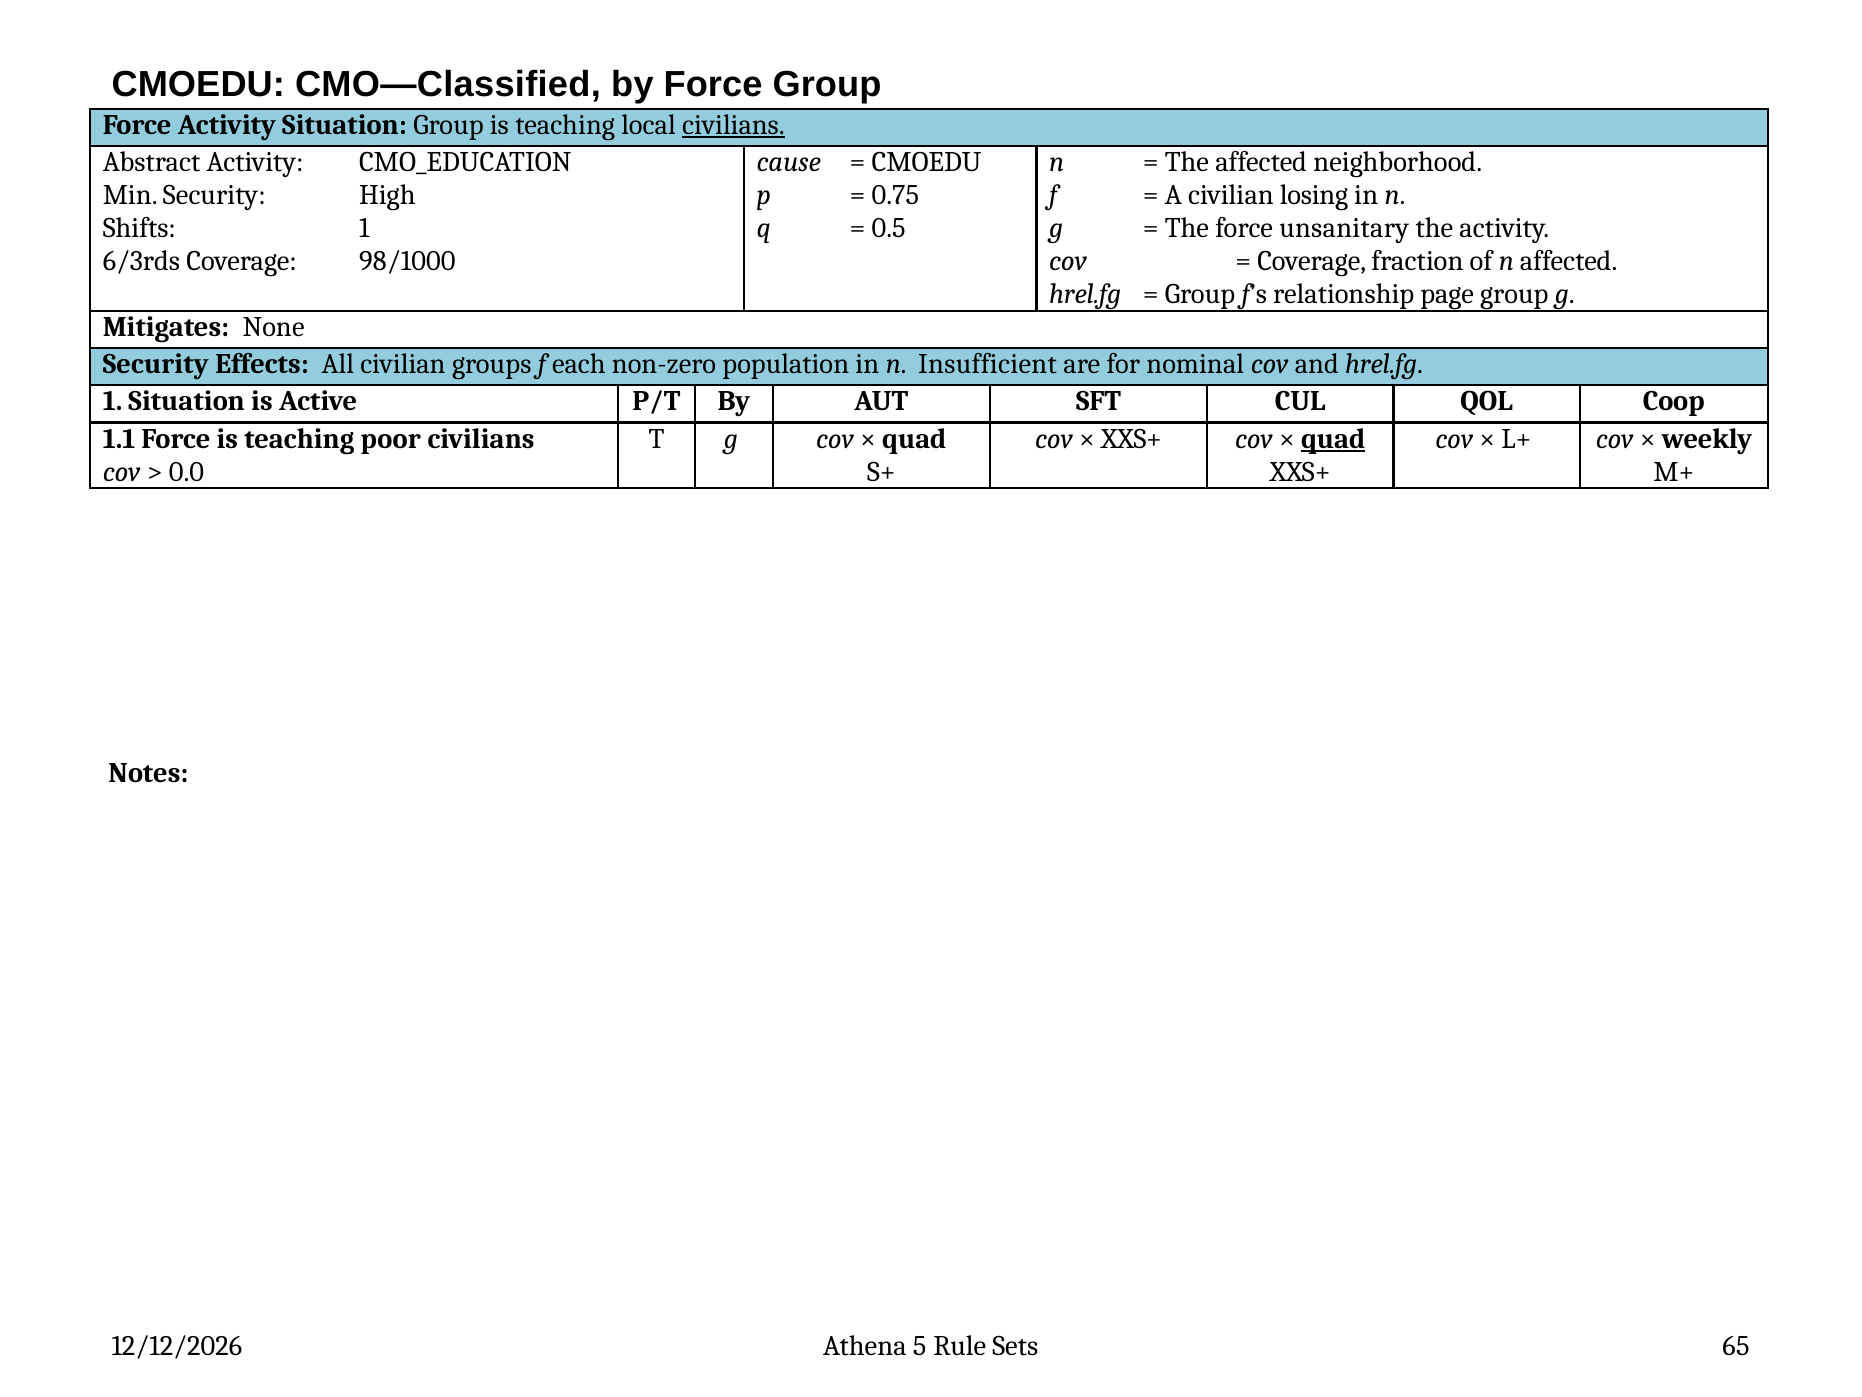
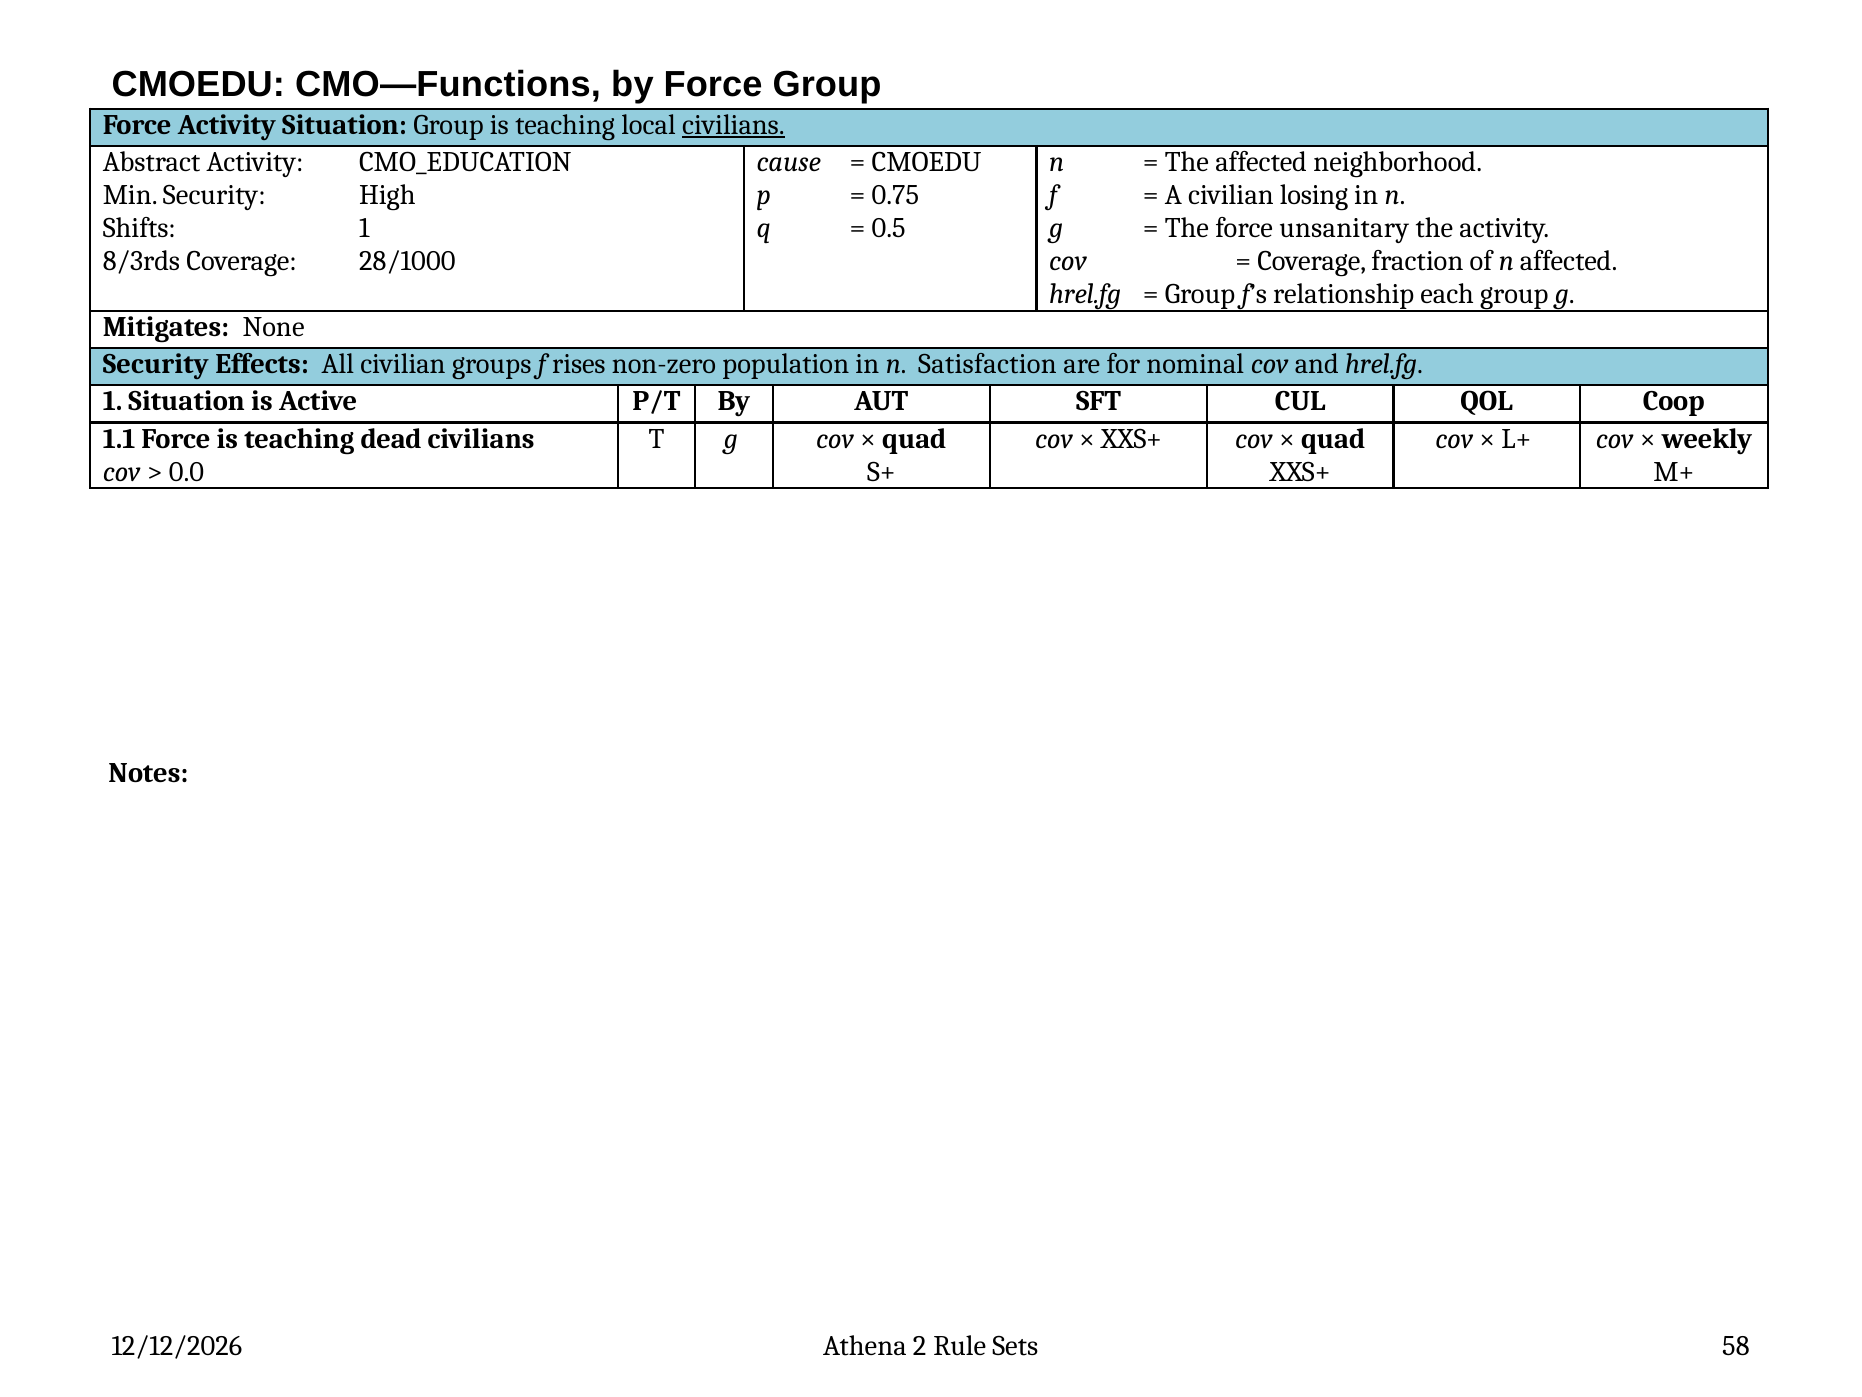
CMO—Classified: CMO—Classified -> CMO—Functions (448, 85)
6/3rds: 6/3rds -> 8/3rds (141, 261)
98/1000: 98/1000 -> 28/1000 (407, 261)
page: page -> each (1447, 294)
each: each -> rises (579, 364)
Insufficient: Insufficient -> Satisfaction (987, 364)
poor: poor -> dead (391, 439)
quad underline: present -> none (1333, 439)
5: 5 -> 2 (920, 1346)
65: 65 -> 58 (1736, 1346)
